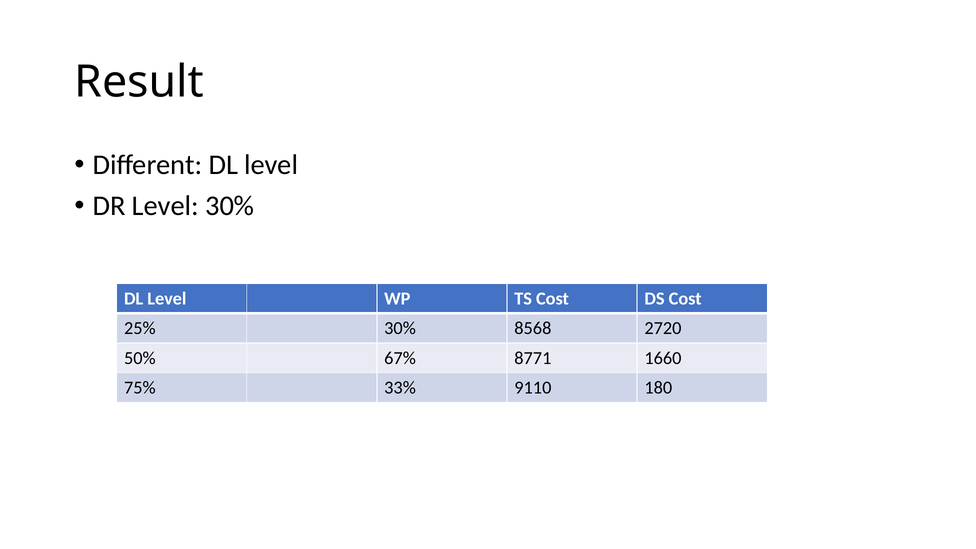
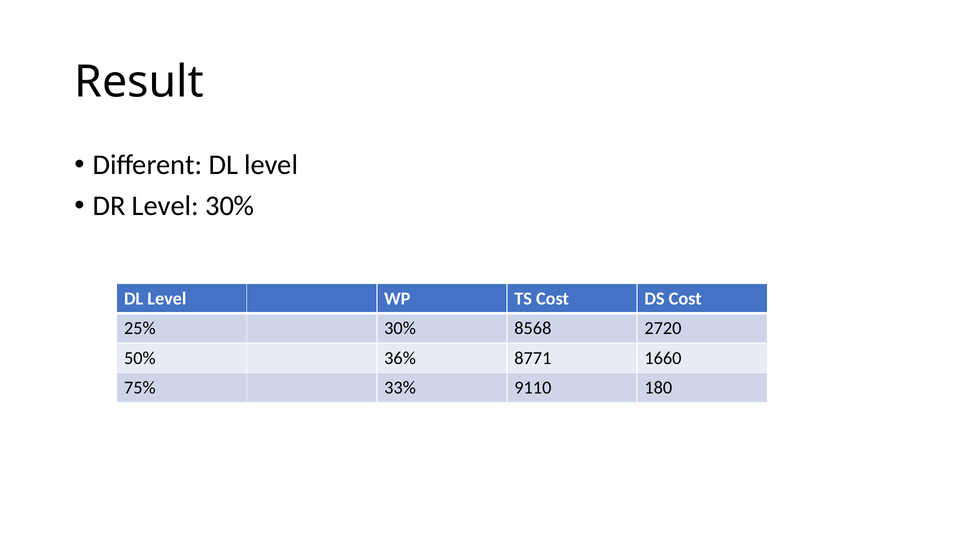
67%: 67% -> 36% (400, 358)
